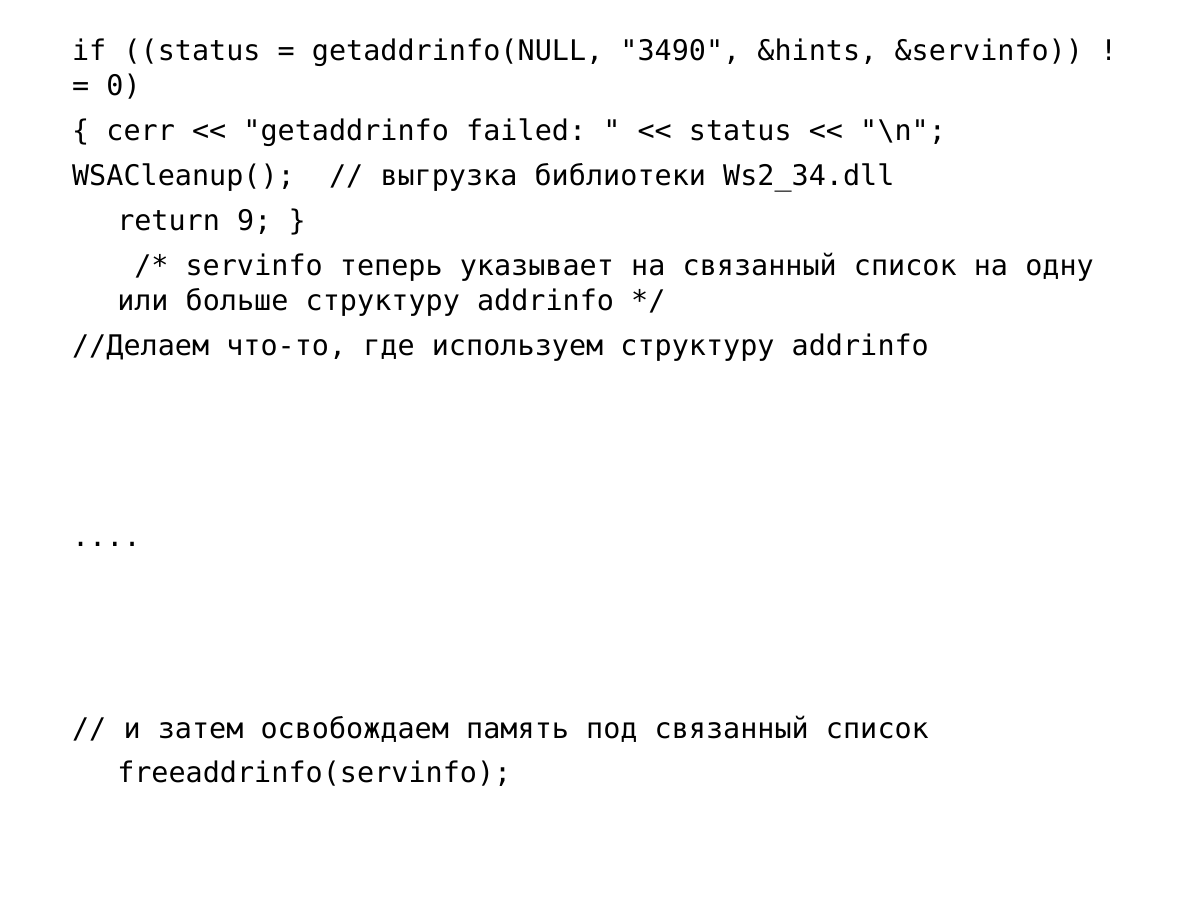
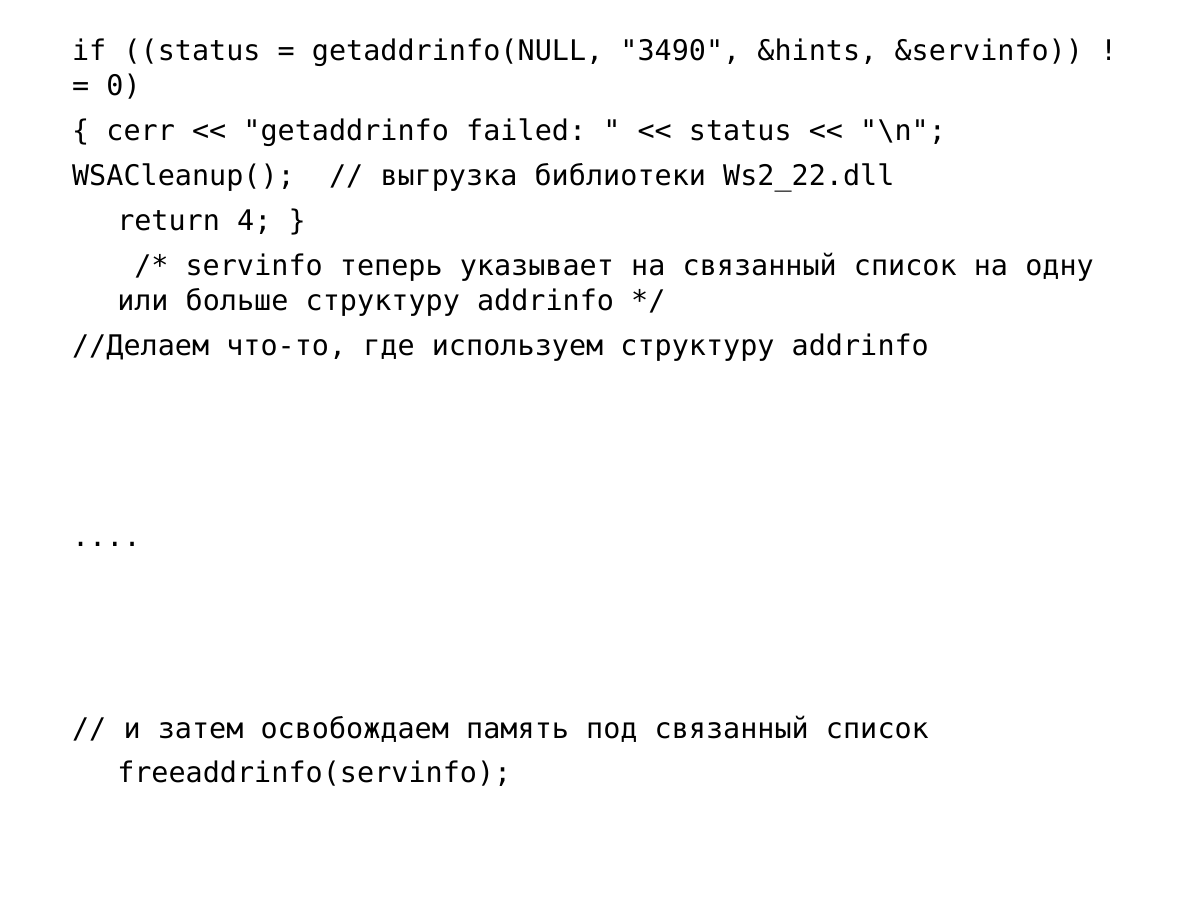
Ws2_34.dll: Ws2_34.dll -> Ws2_22.dll (809, 176)
9: 9 -> 4 (254, 221)
